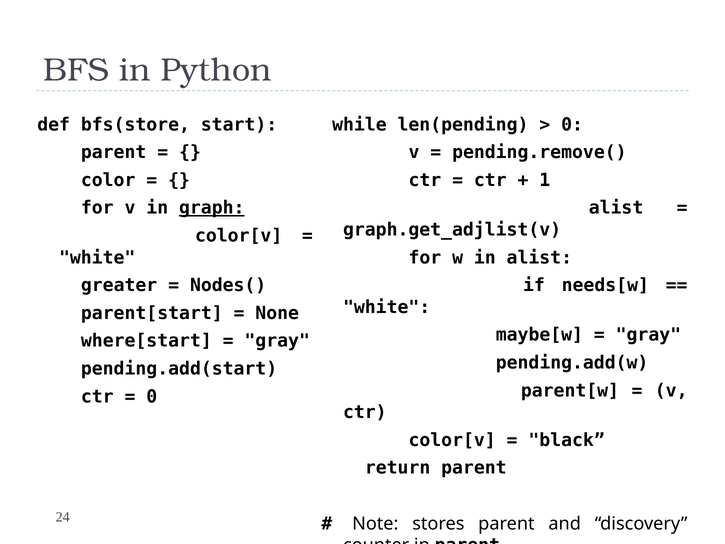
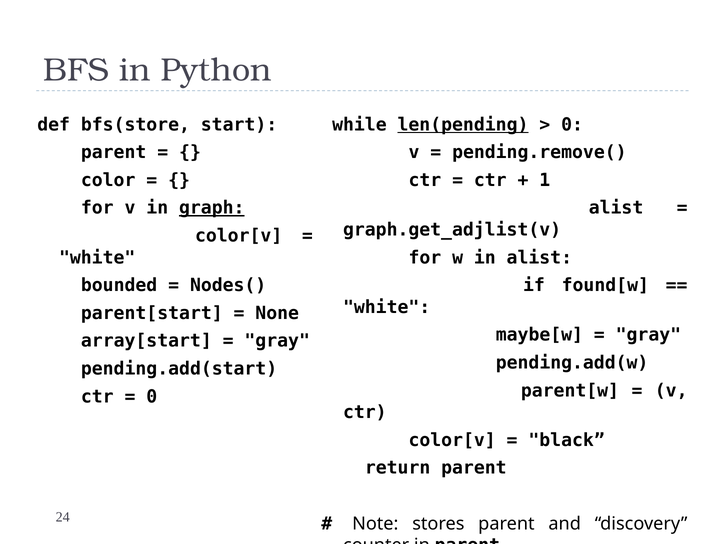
len(pending underline: none -> present (463, 124)
greater: greater -> bounded (119, 285)
needs[w: needs[w -> found[w (605, 285)
where[start: where[start -> array[start (146, 341)
